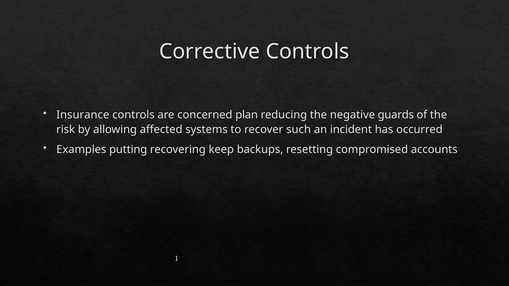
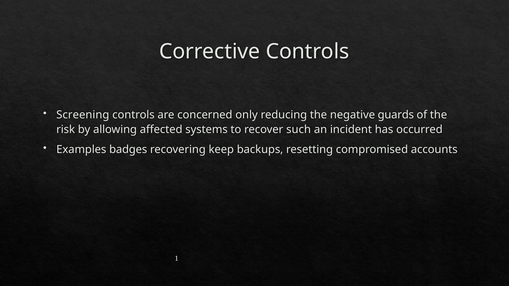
Insurance: Insurance -> Screening (83, 115)
plan: plan -> only (247, 115)
putting: putting -> badges (128, 150)
